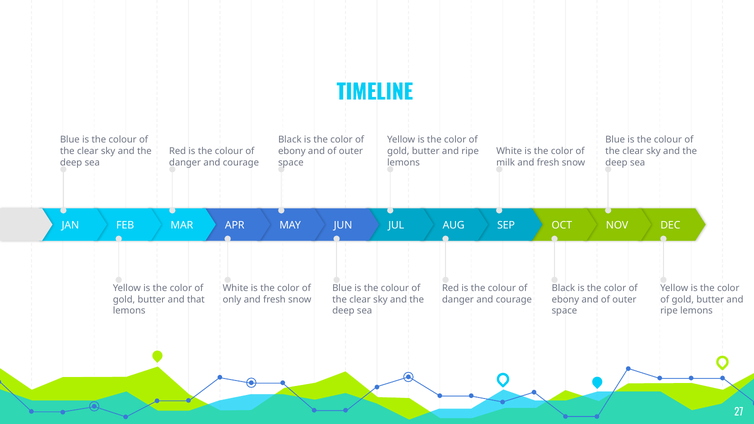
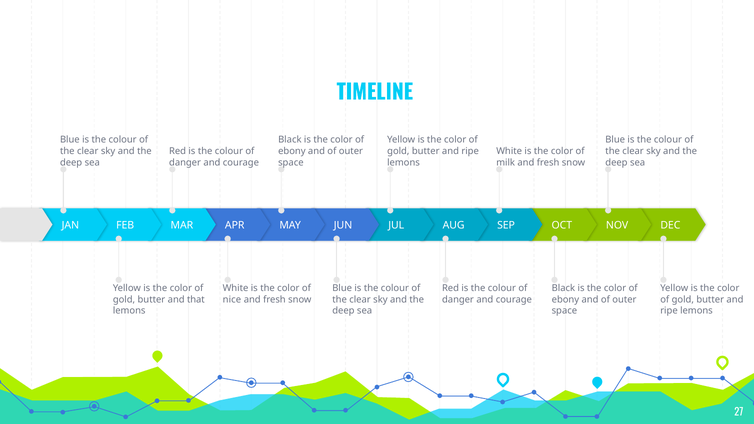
only: only -> nice (232, 300)
